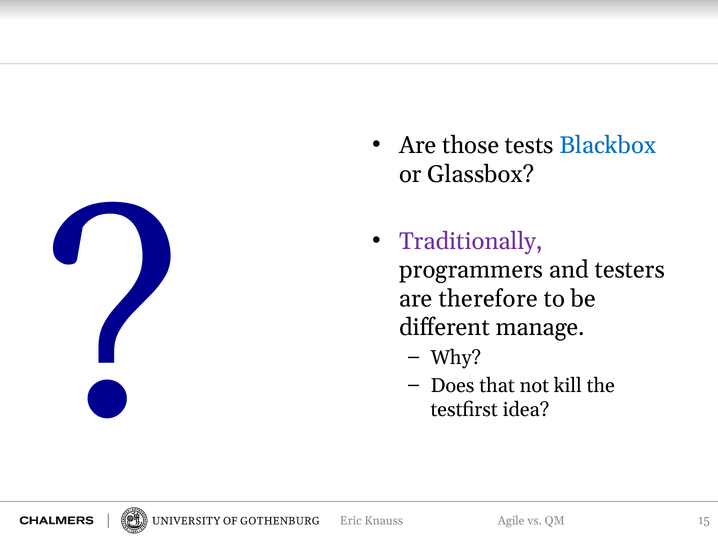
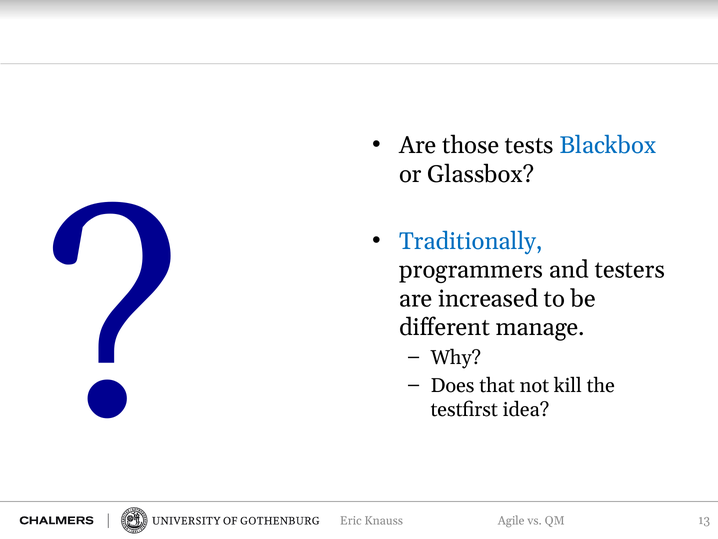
Traditionally colour: purple -> blue (471, 241)
therefore: therefore -> increased (488, 298)
15: 15 -> 13 (704, 520)
